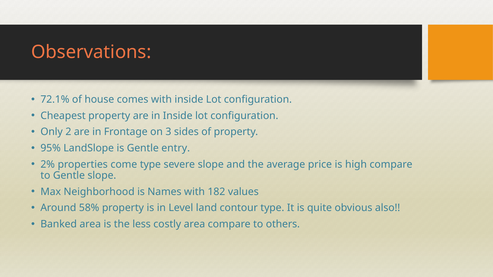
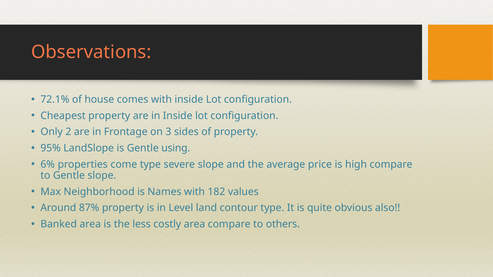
entry: entry -> using (176, 148)
2%: 2% -> 6% (48, 165)
58%: 58% -> 87% (89, 208)
